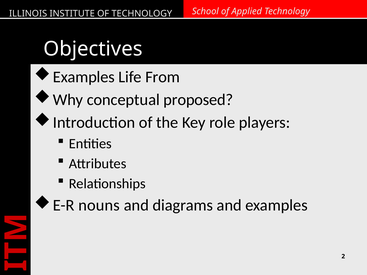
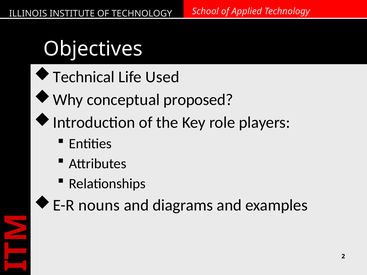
Examples: Examples -> Technical (84, 77)
From: From -> Used (162, 77)
